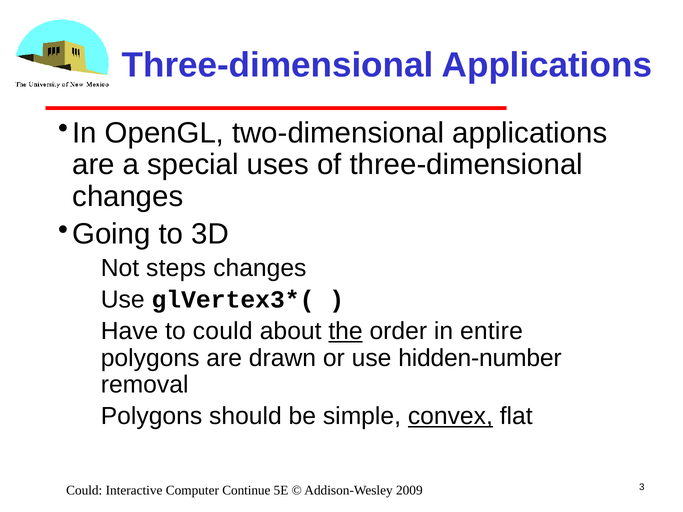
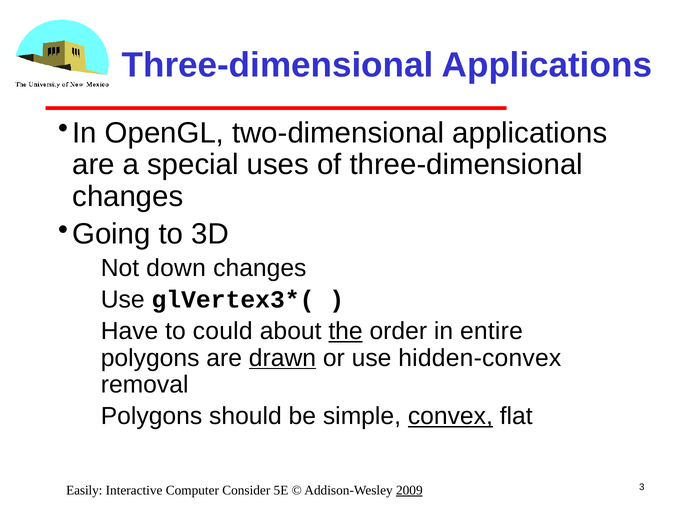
steps: steps -> down (176, 268)
drawn underline: none -> present (282, 358)
hidden-number: hidden-number -> hidden-convex (480, 358)
Could: Could -> Easily (84, 490)
Continue: Continue -> Consider (246, 490)
2009 underline: none -> present (409, 490)
